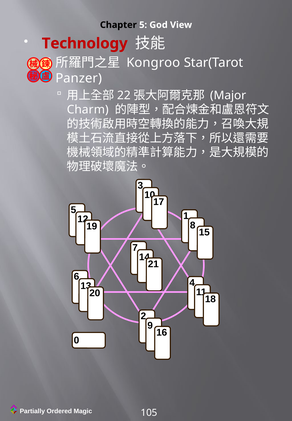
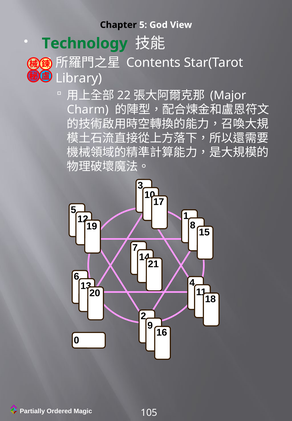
Technology colour: red -> green (85, 43)
Kongroo: Kongroo -> Contents (153, 63)
Panzer: Panzer -> Library (79, 78)
